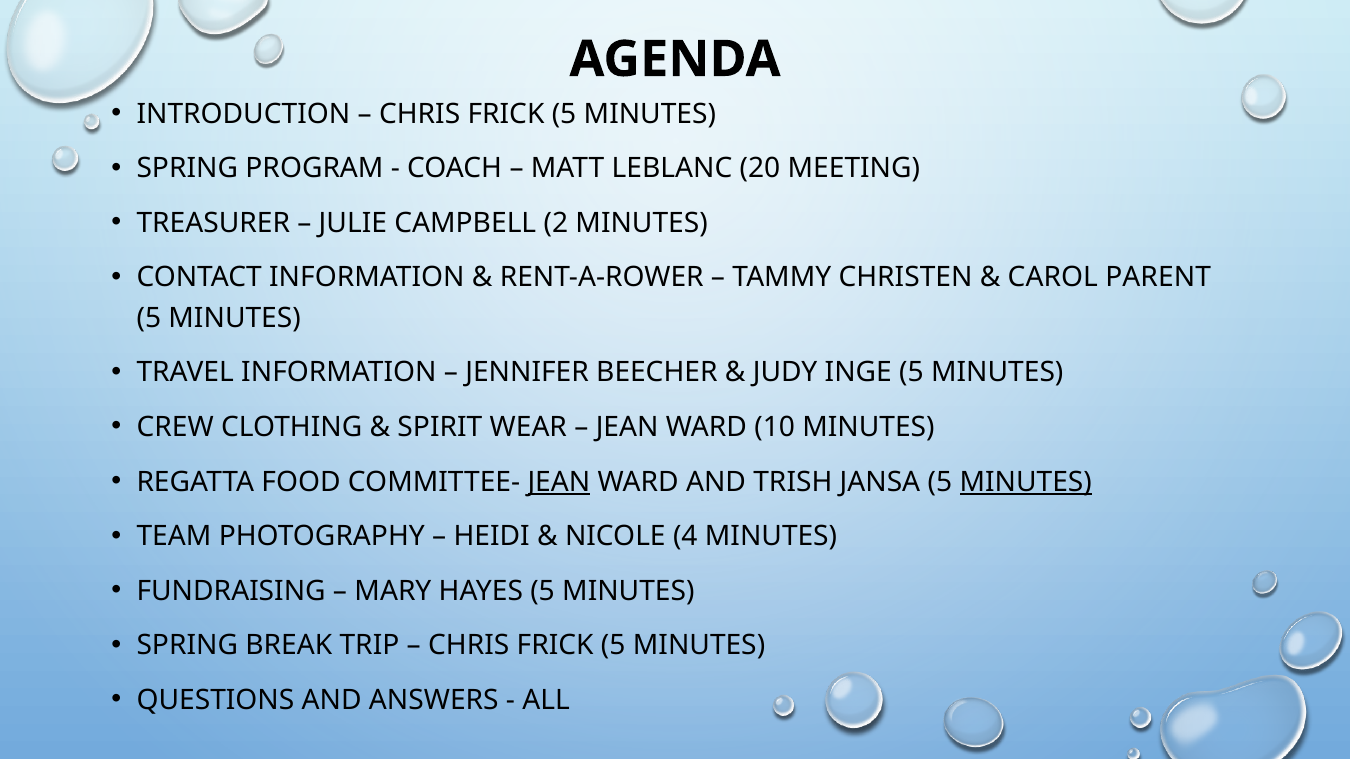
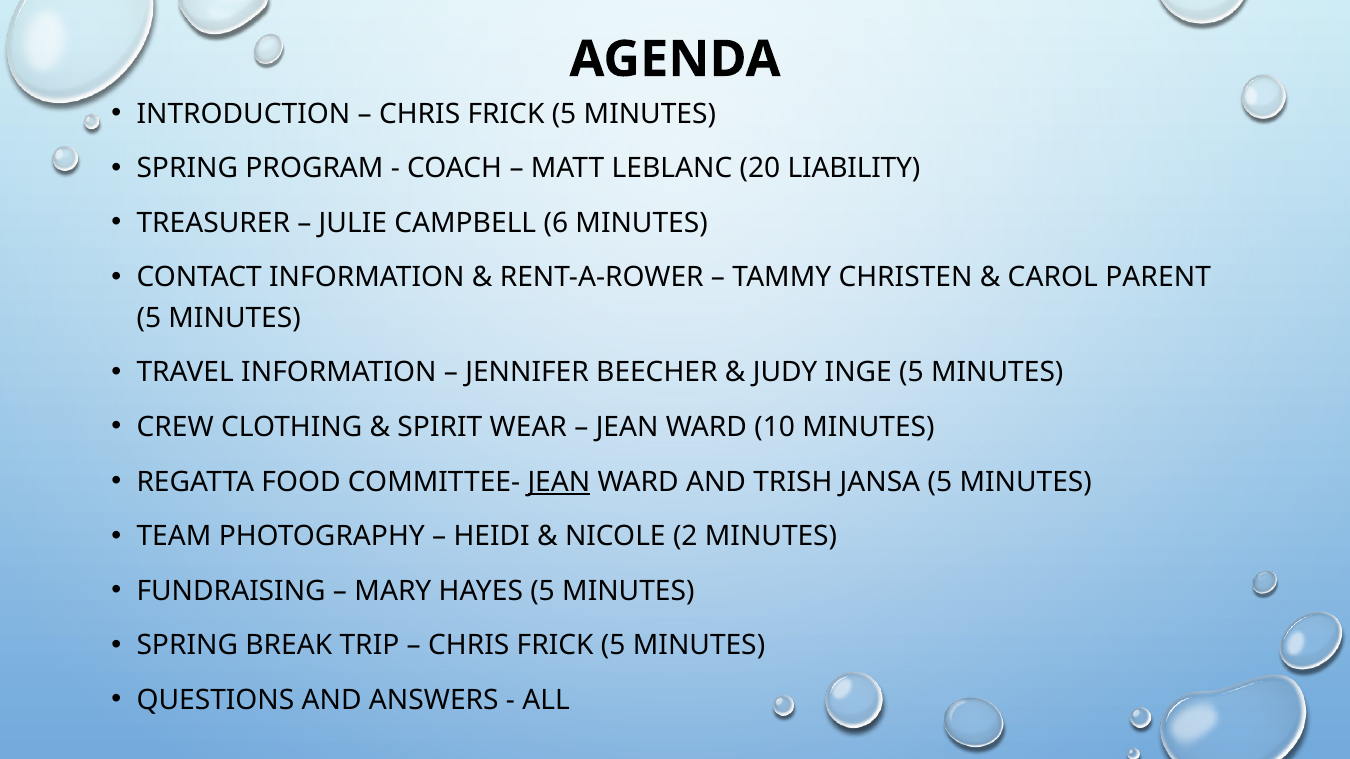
MEETING: MEETING -> LIABILITY (854, 168)
2: 2 -> 6 (556, 223)
MINUTES underline: present -> none (1026, 482)
4: 4 -> 2 (685, 537)
